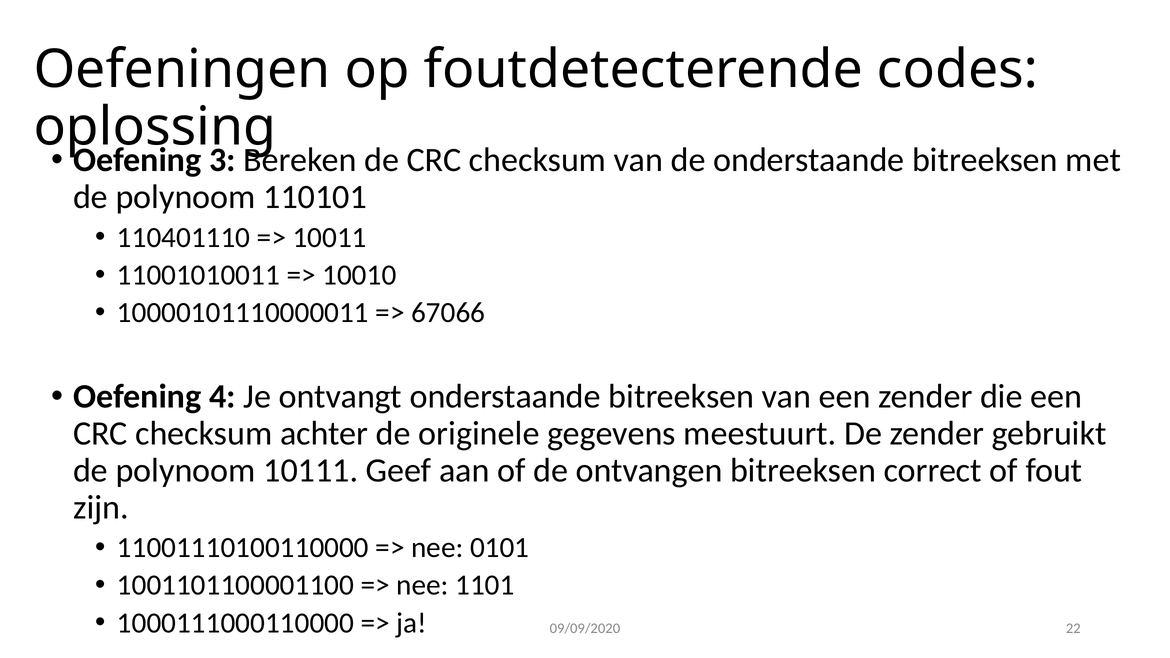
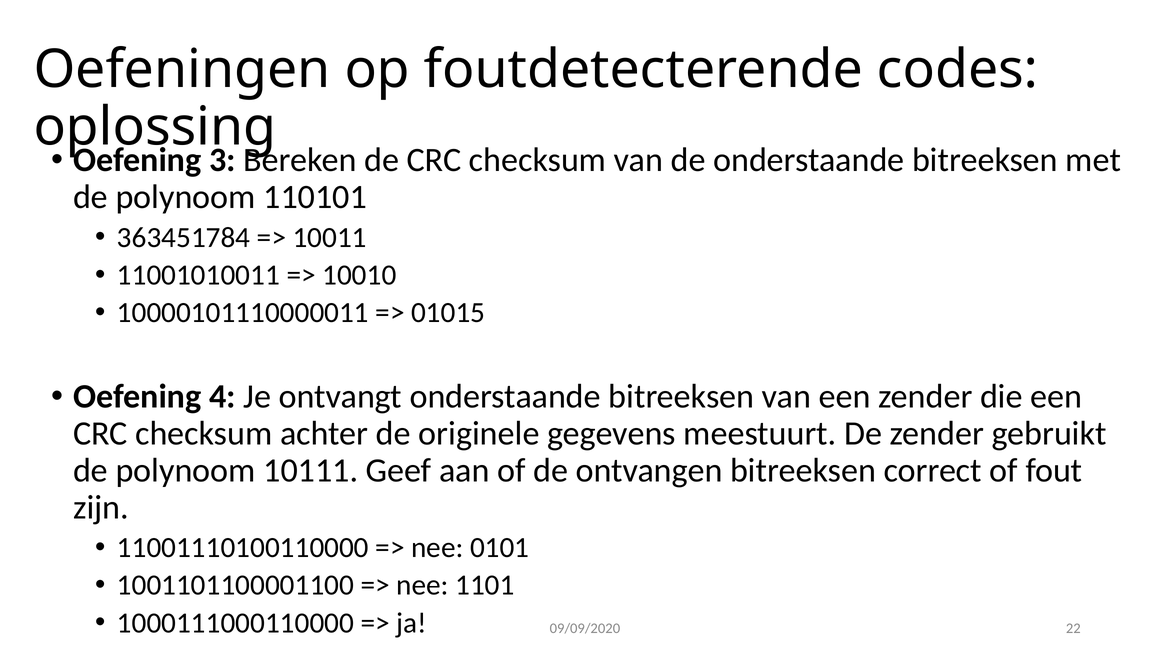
110401110: 110401110 -> 363451784 (184, 237)
67066: 67066 -> 01015 (448, 313)
